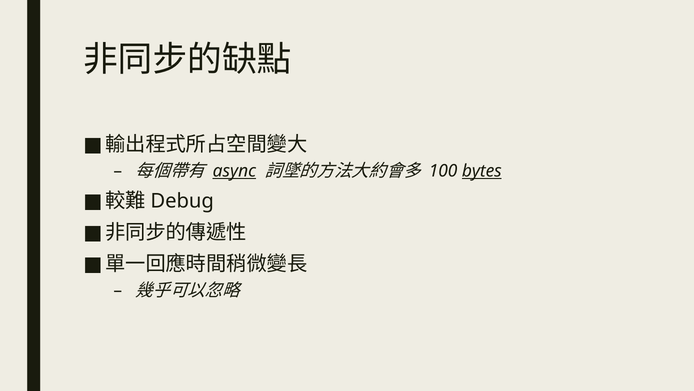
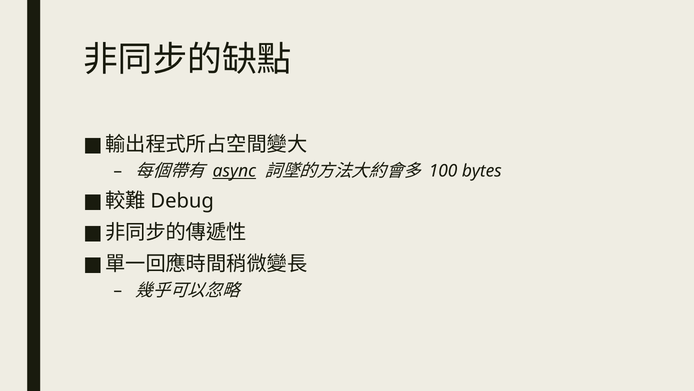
bytes underline: present -> none (482, 171)
